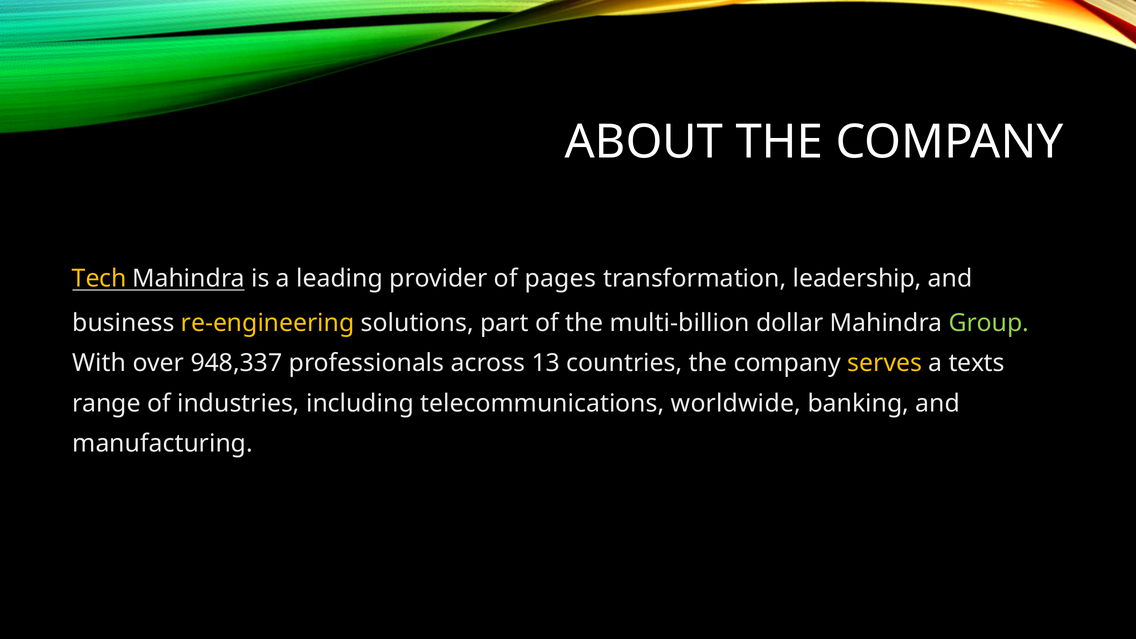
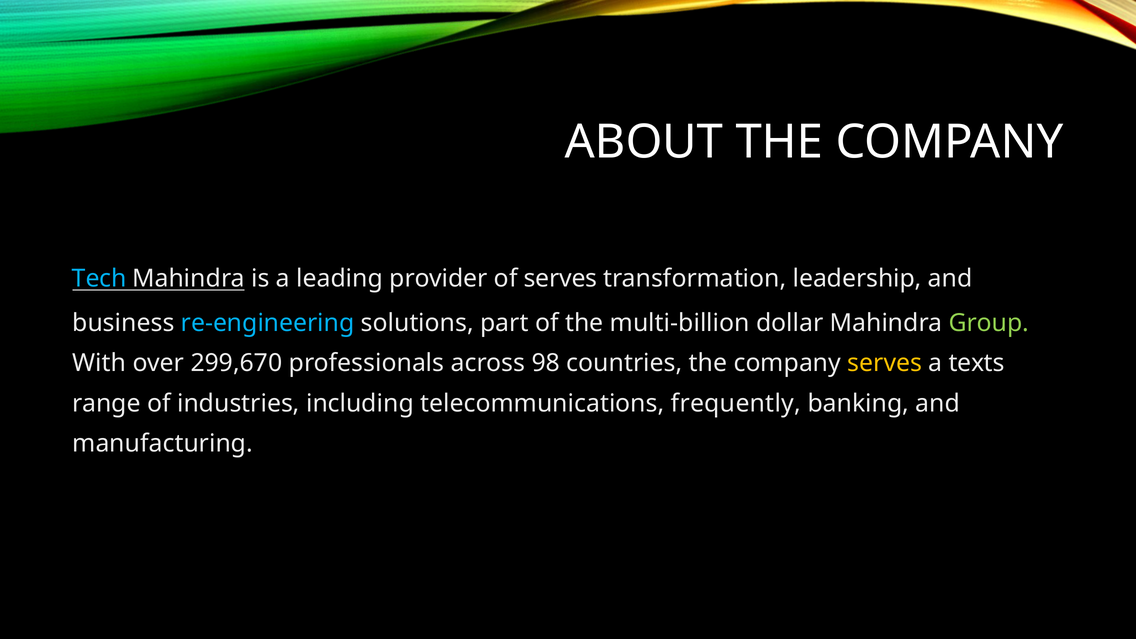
Tech colour: yellow -> light blue (99, 279)
of pages: pages -> serves (561, 279)
re-engineering colour: yellow -> light blue (268, 323)
948,337: 948,337 -> 299,670 (236, 363)
13: 13 -> 98 (546, 363)
worldwide: worldwide -> frequently (736, 403)
